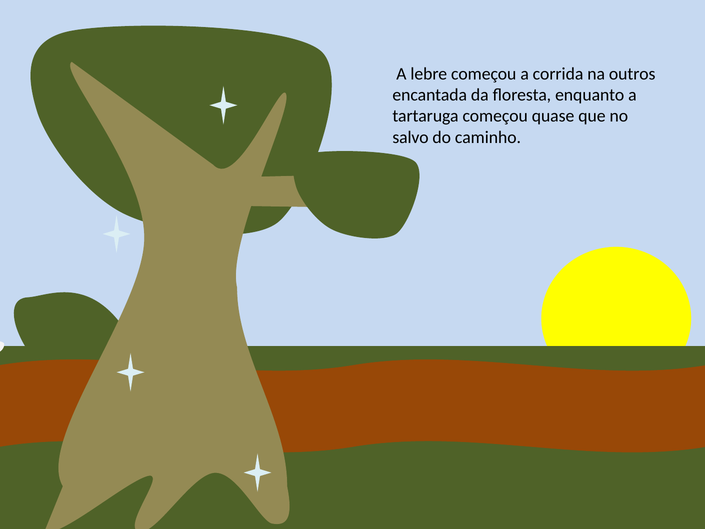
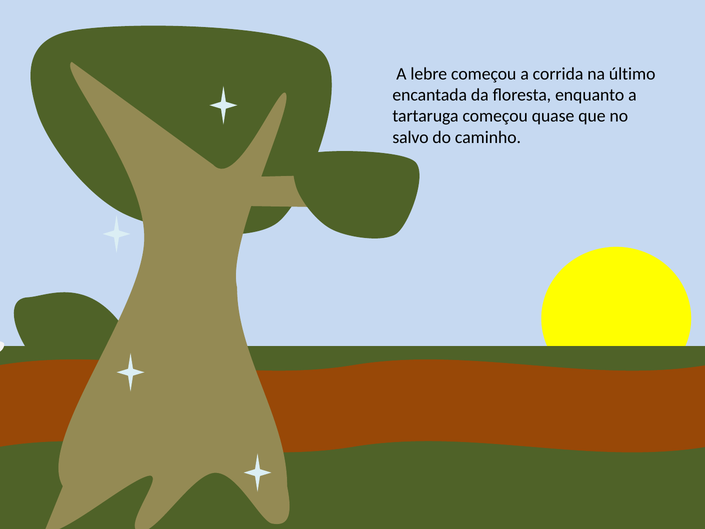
outros: outros -> último (632, 74)
